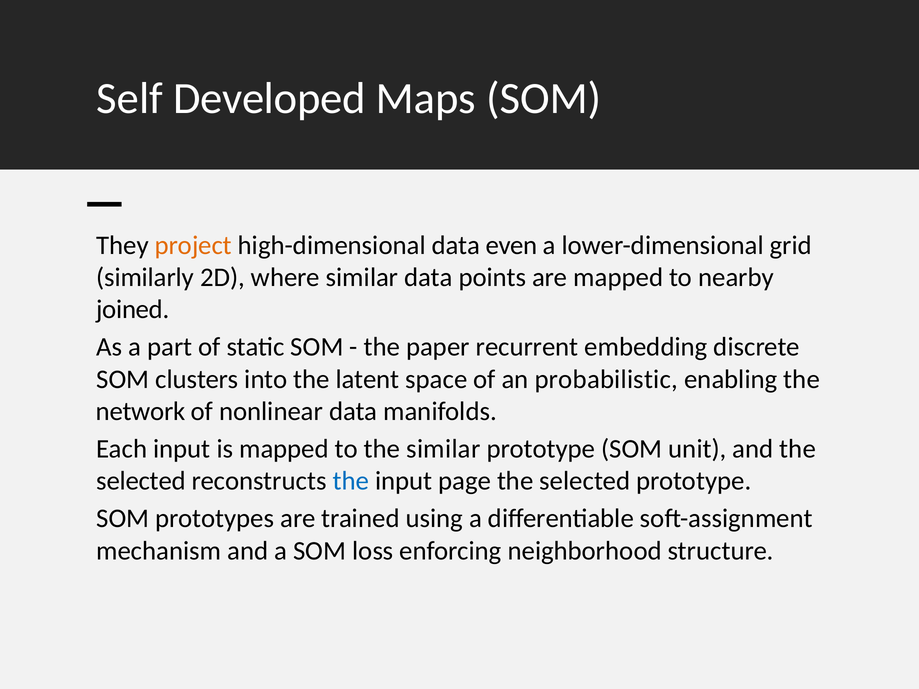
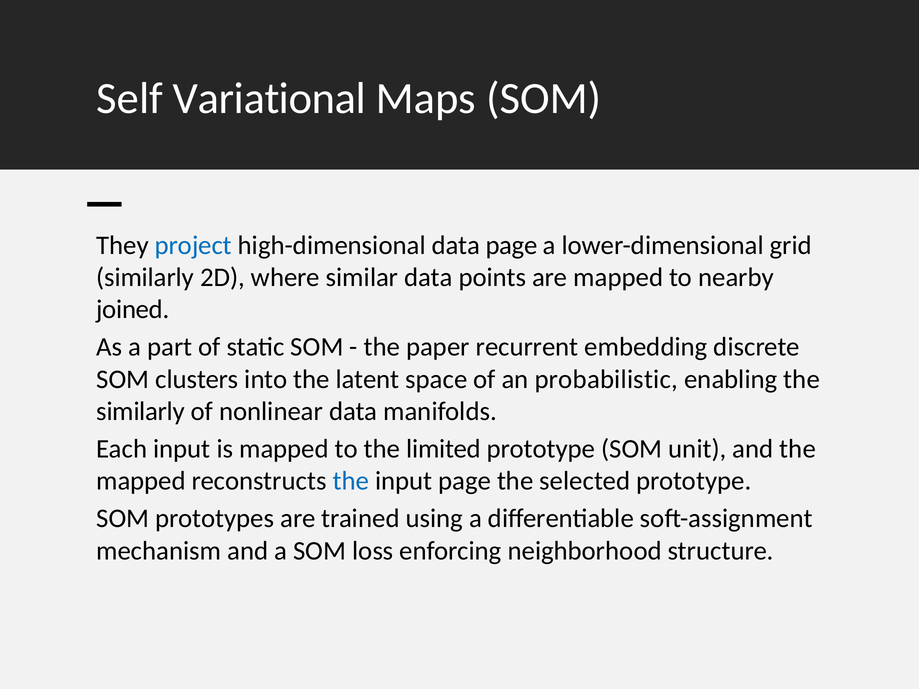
Developed: Developed -> Variational (269, 99)
project colour: orange -> blue (193, 245)
data even: even -> page (512, 245)
network: network -> similarly (141, 412)
the similar: similar -> limited (444, 449)
selected: selected -> mapped (141, 481)
